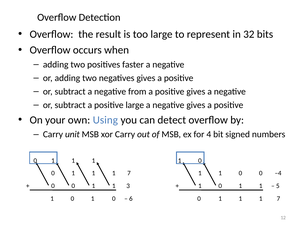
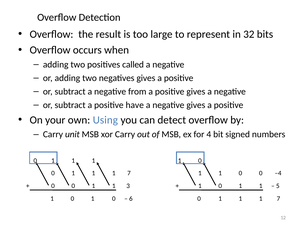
faster: faster -> called (133, 64)
positive large: large -> have (135, 105)
